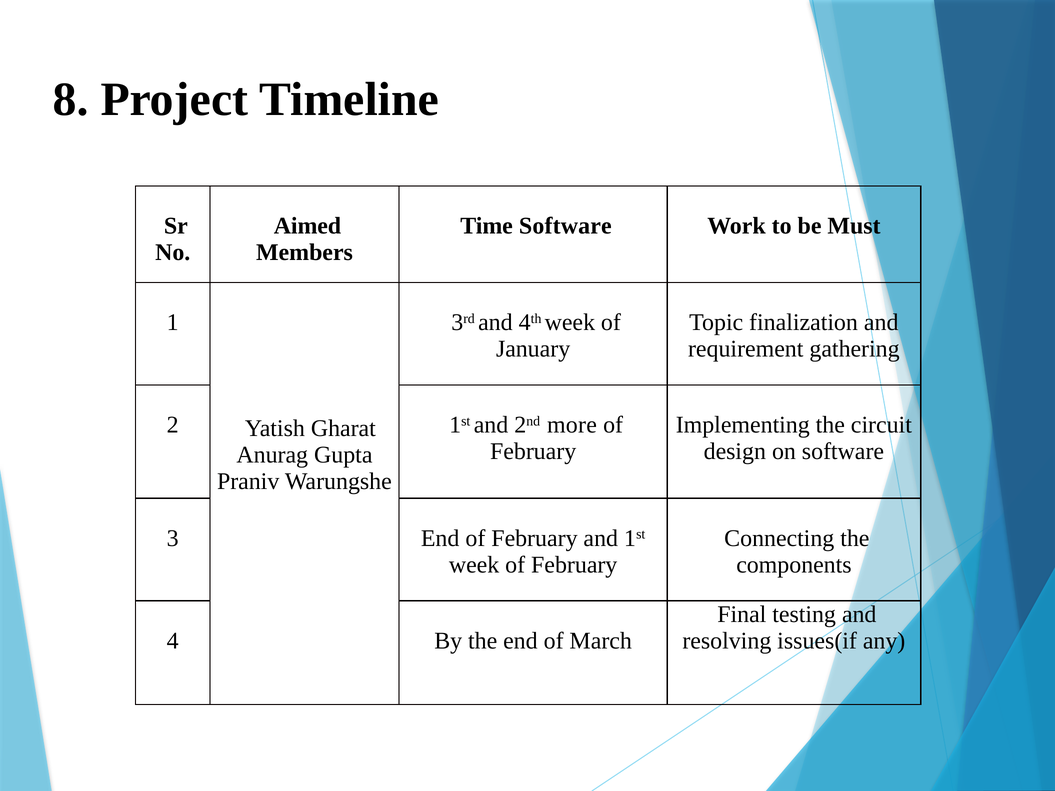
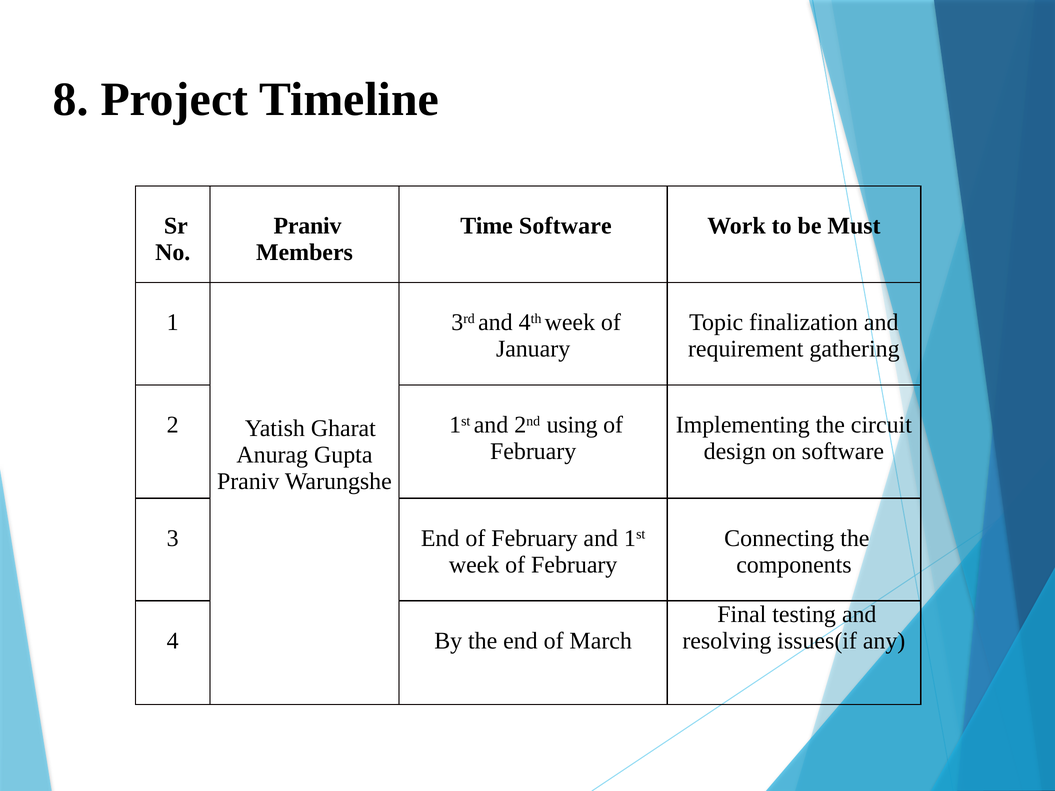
Aimed: Aimed -> Praniv (308, 226)
more: more -> using (572, 425)
